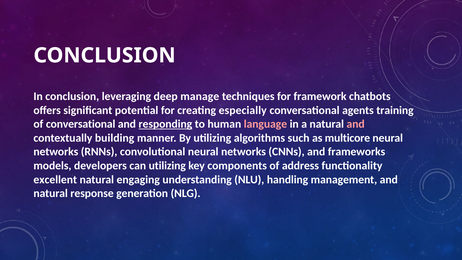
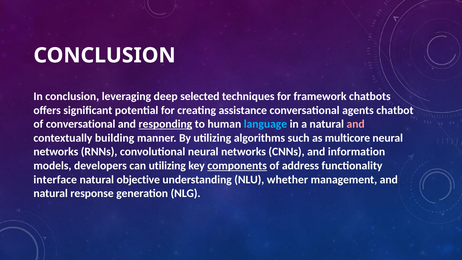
manage: manage -> selected (200, 96)
especially: especially -> assistance (243, 110)
training: training -> chatbot (395, 110)
language colour: pink -> light blue (265, 124)
frameworks: frameworks -> information (357, 152)
components underline: none -> present (237, 166)
excellent: excellent -> interface (55, 179)
engaging: engaging -> objective (138, 179)
handling: handling -> whether (287, 179)
